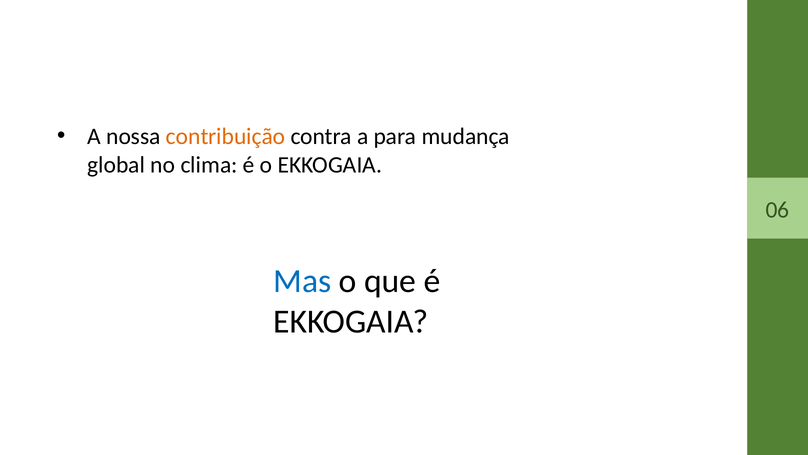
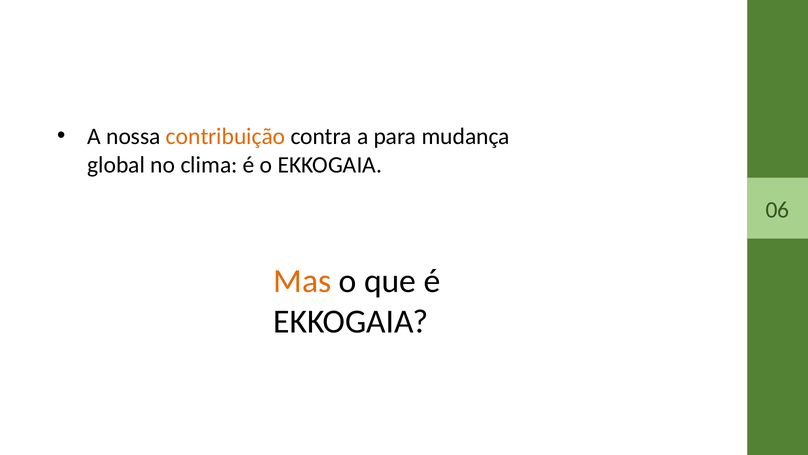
Mas colour: blue -> orange (302, 281)
